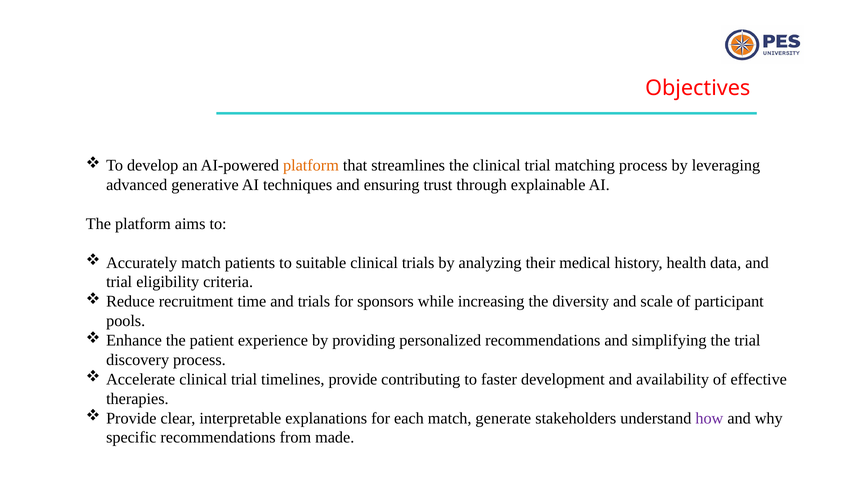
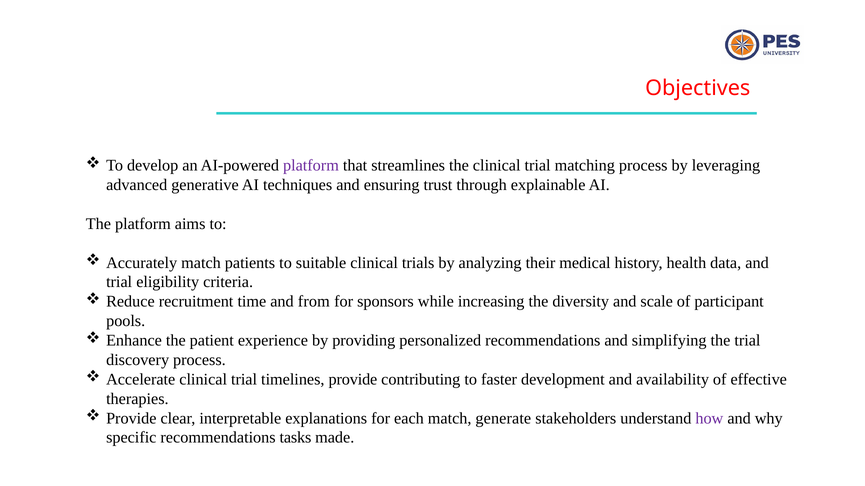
platform colour: orange -> purple (311, 166)
and trials: trials -> from (314, 302)
from: from -> tasks (295, 438)
